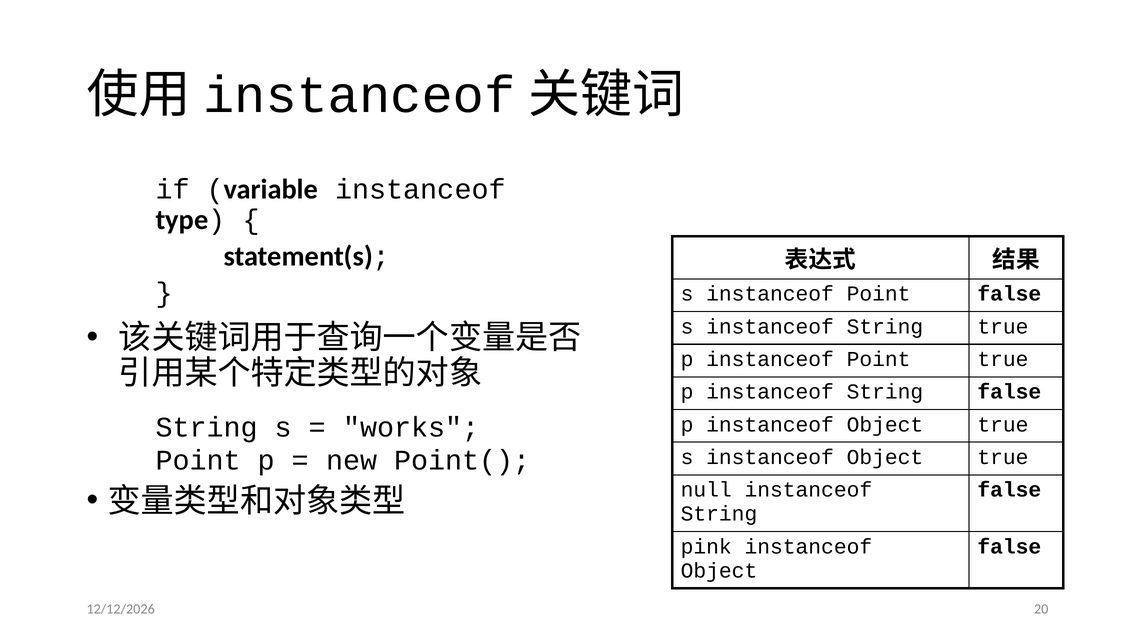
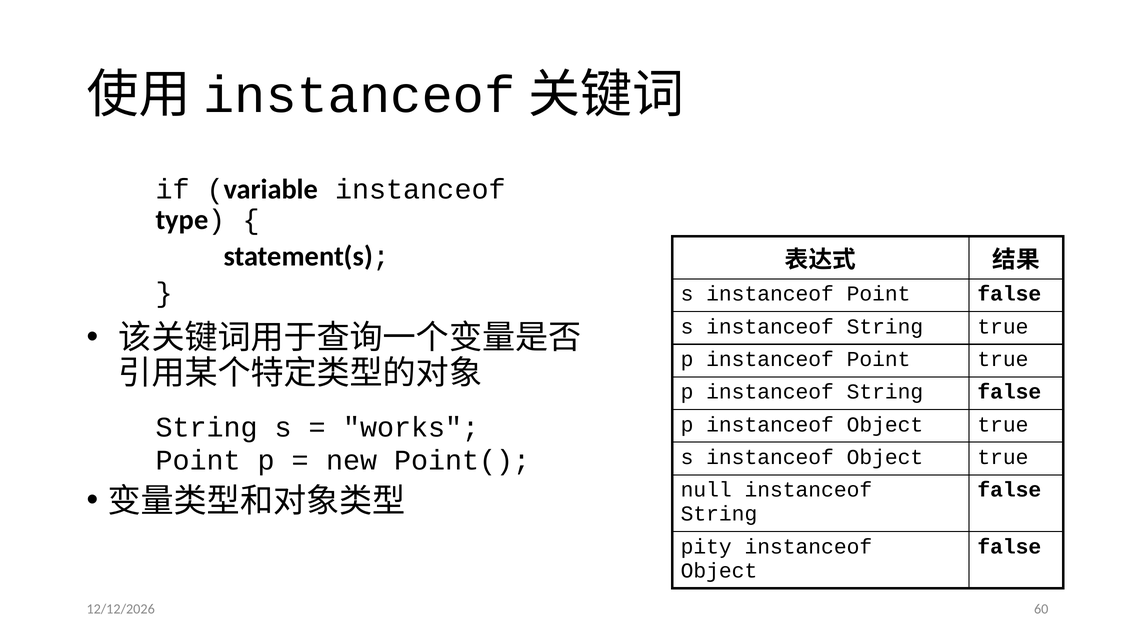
pink: pink -> pity (706, 547)
20: 20 -> 60 (1041, 610)
